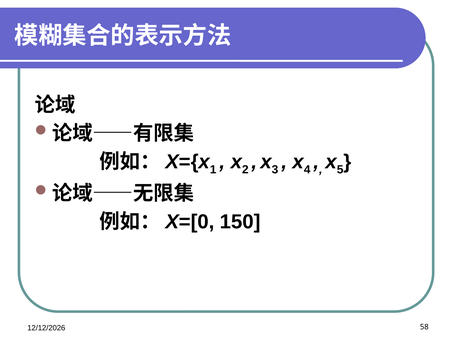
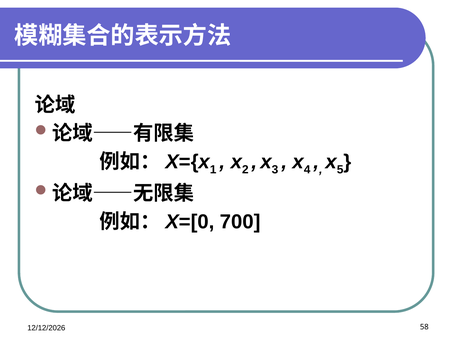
150: 150 -> 700 (240, 222)
